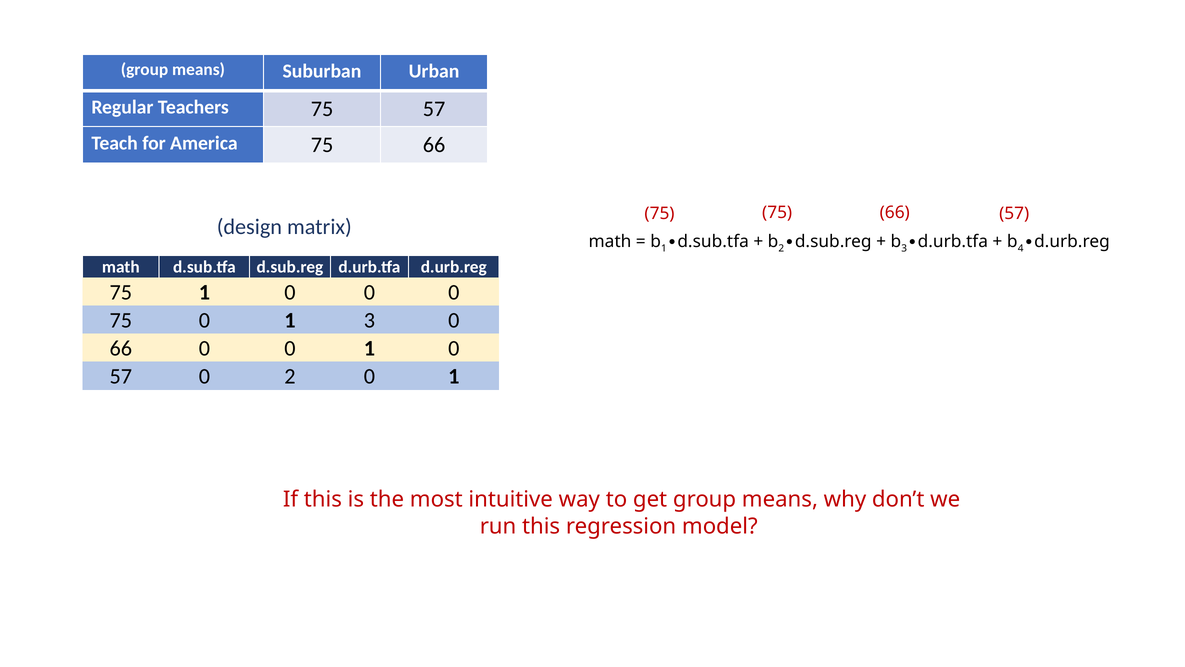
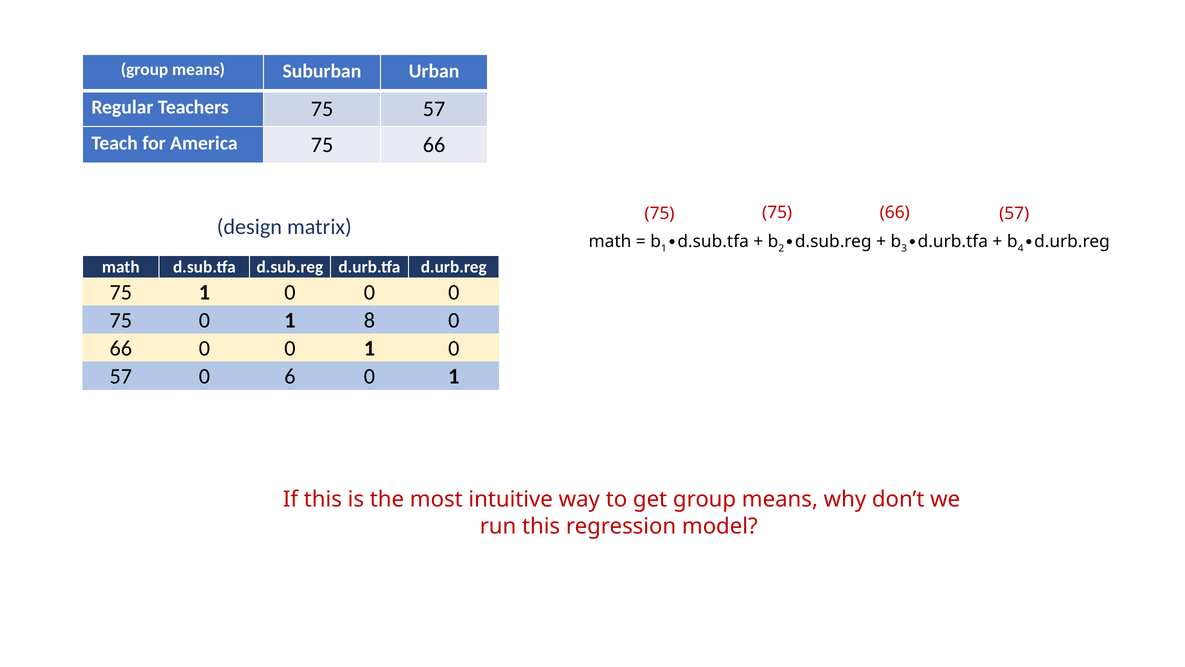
1 3: 3 -> 8 (369, 320)
0 2: 2 -> 6 (290, 376)
